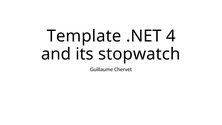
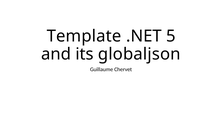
4: 4 -> 5 (171, 36)
stopwatch: stopwatch -> globaljson (139, 54)
